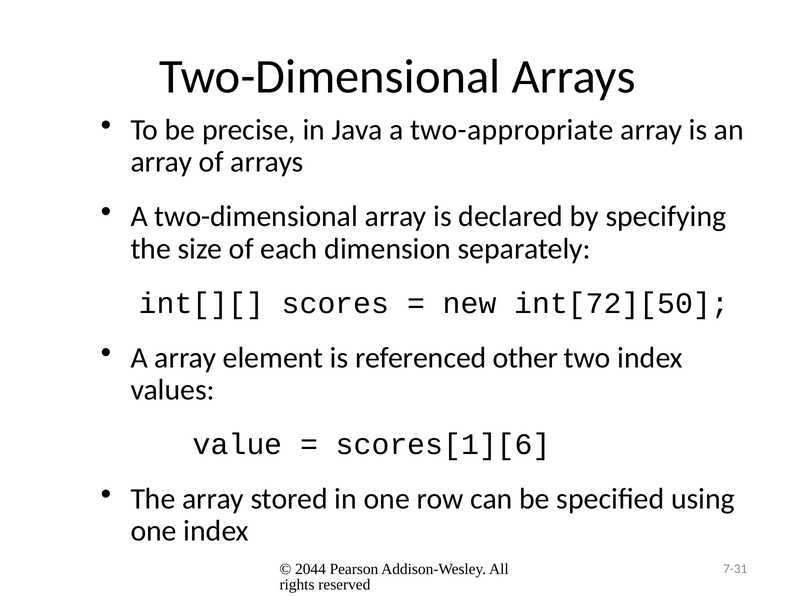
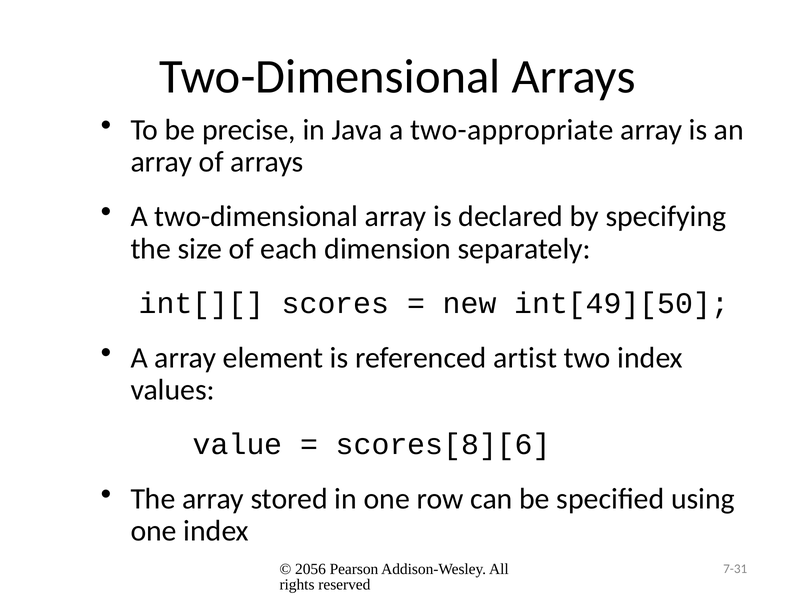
int[72][50: int[72][50 -> int[49][50 (622, 303)
other: other -> artist (525, 358)
scores[1][6: scores[1][6 -> scores[8][6 (443, 445)
2044: 2044 -> 2056 (310, 570)
